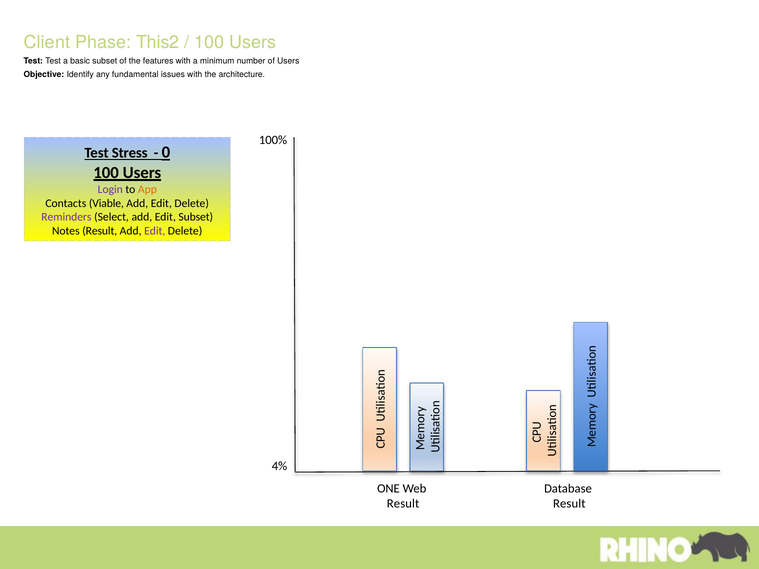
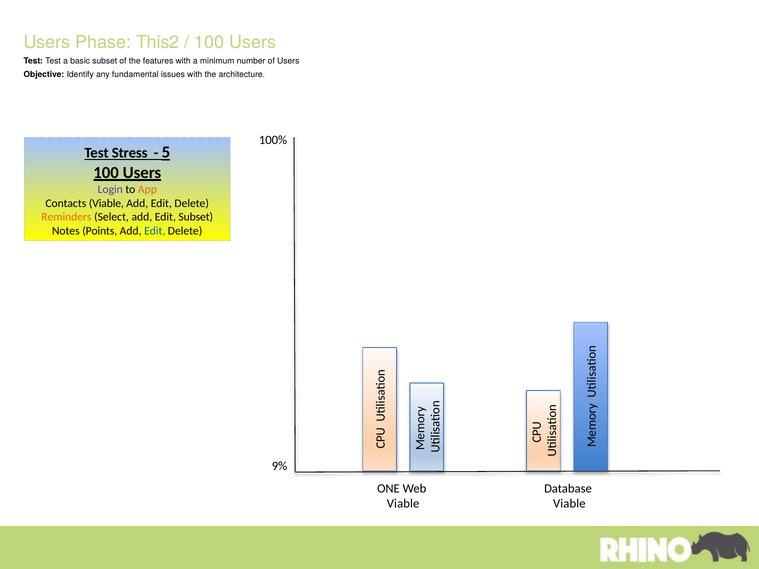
Client: Client -> Users (47, 42)
0: 0 -> 5 (166, 152)
Reminders colour: purple -> orange (66, 217)
Notes Result: Result -> Points (100, 231)
Edit colour: purple -> blue (155, 231)
4%: 4% -> 9% (280, 466)
Result: Result -> Viable (403, 504)
Result: Result -> Viable (569, 504)
